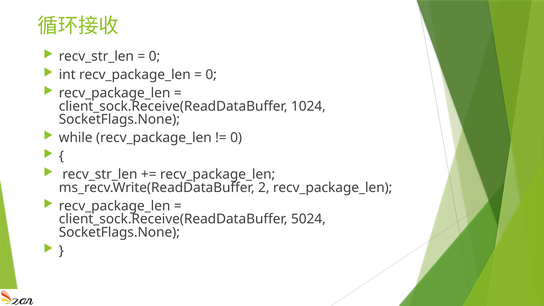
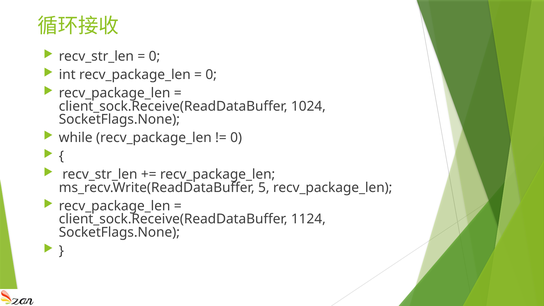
2: 2 -> 5 (264, 188)
5024: 5024 -> 1124 (308, 219)
